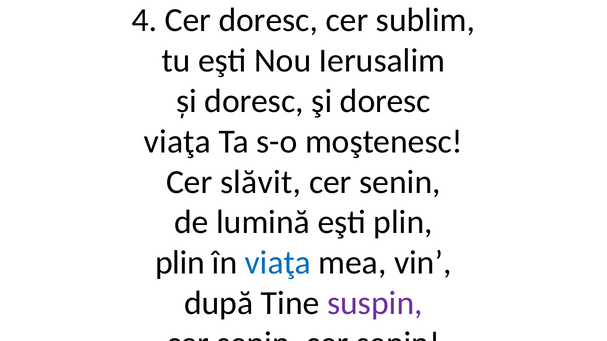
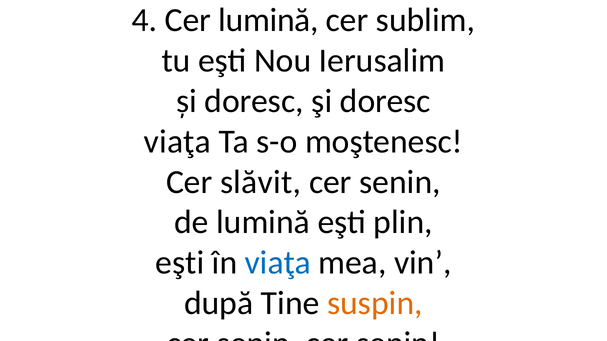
Cer doresc: doresc -> lumină (268, 20)
plin: plin -> eşti (180, 263)
suspin colour: purple -> orange (375, 304)
